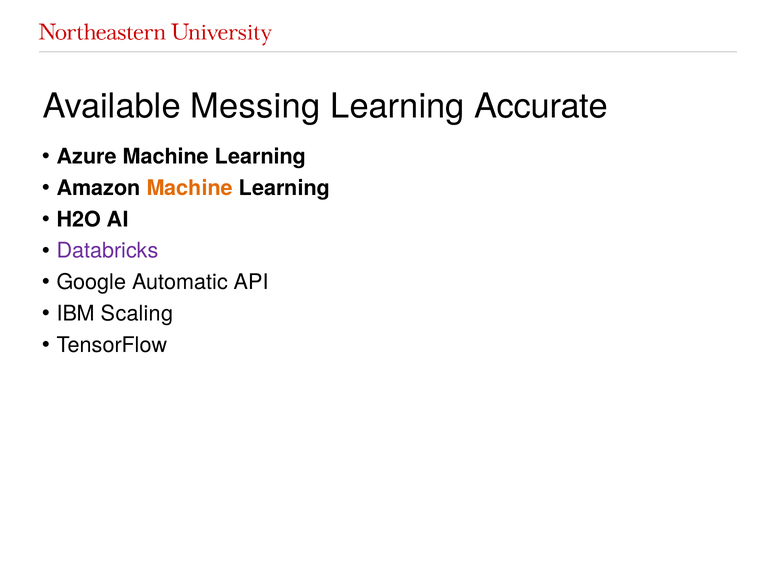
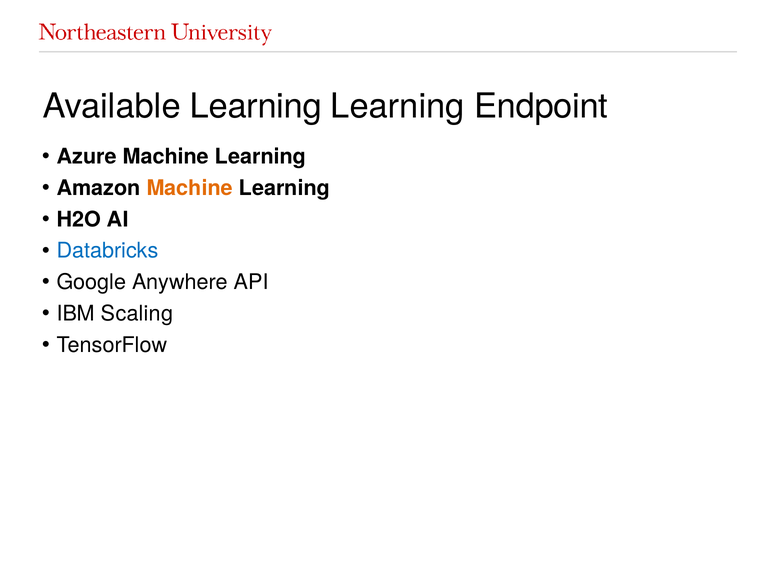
Available Messing: Messing -> Learning (256, 107)
Accurate: Accurate -> Endpoint (541, 107)
Databricks colour: purple -> blue (108, 251)
Automatic: Automatic -> Anywhere (180, 282)
